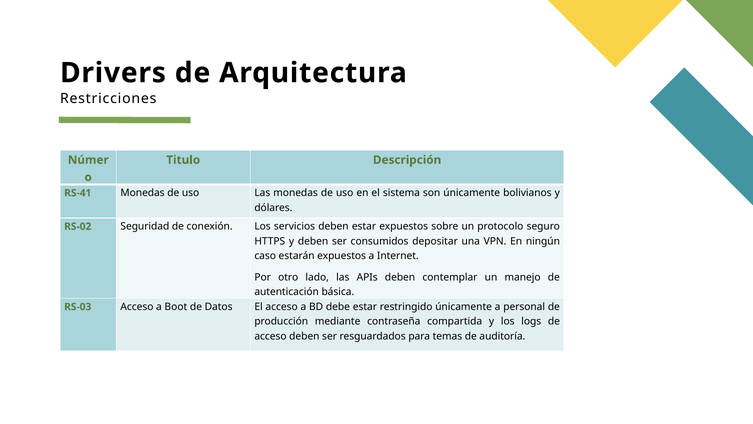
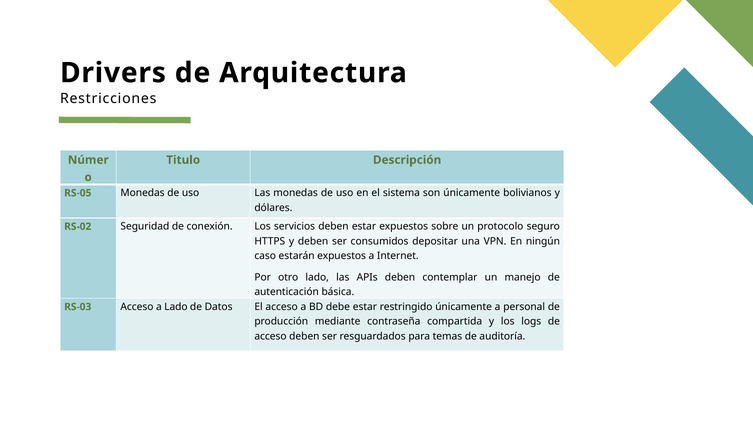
RS-41: RS-41 -> RS-05 (78, 193)
a Boot: Boot -> Lado (176, 306)
